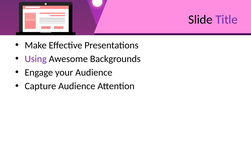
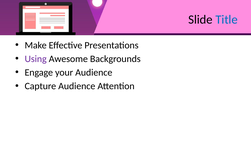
Title colour: purple -> blue (227, 20)
